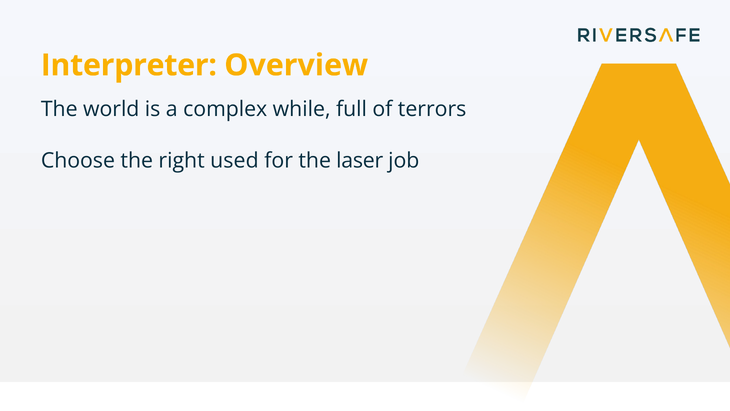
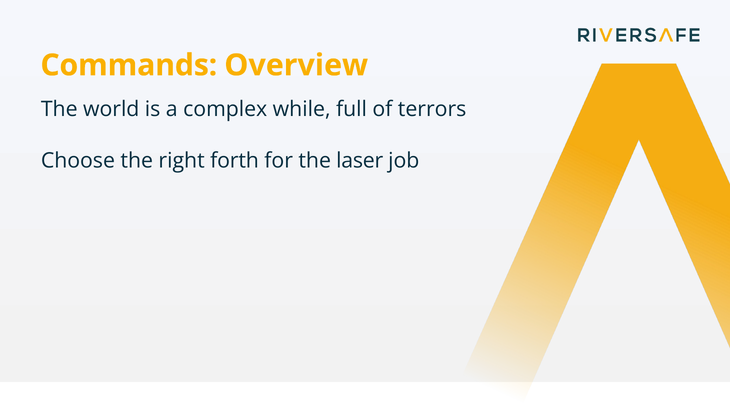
Interpreter: Interpreter -> Commands (129, 65)
used: used -> forth (235, 160)
